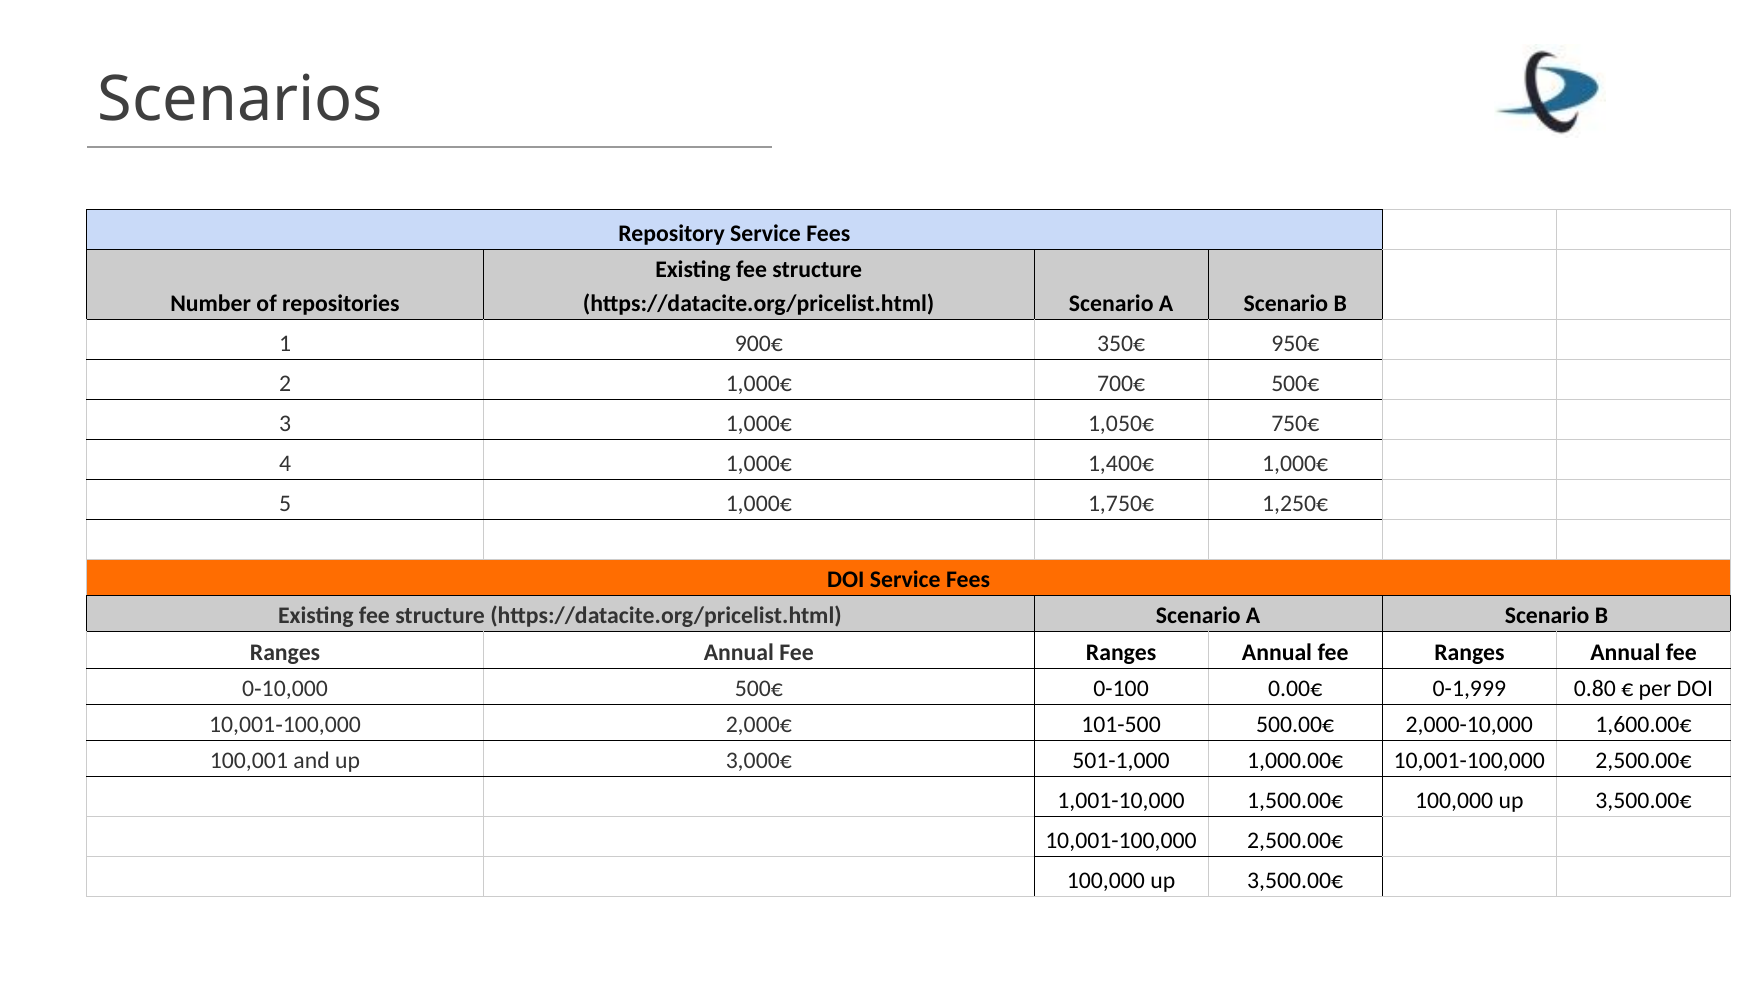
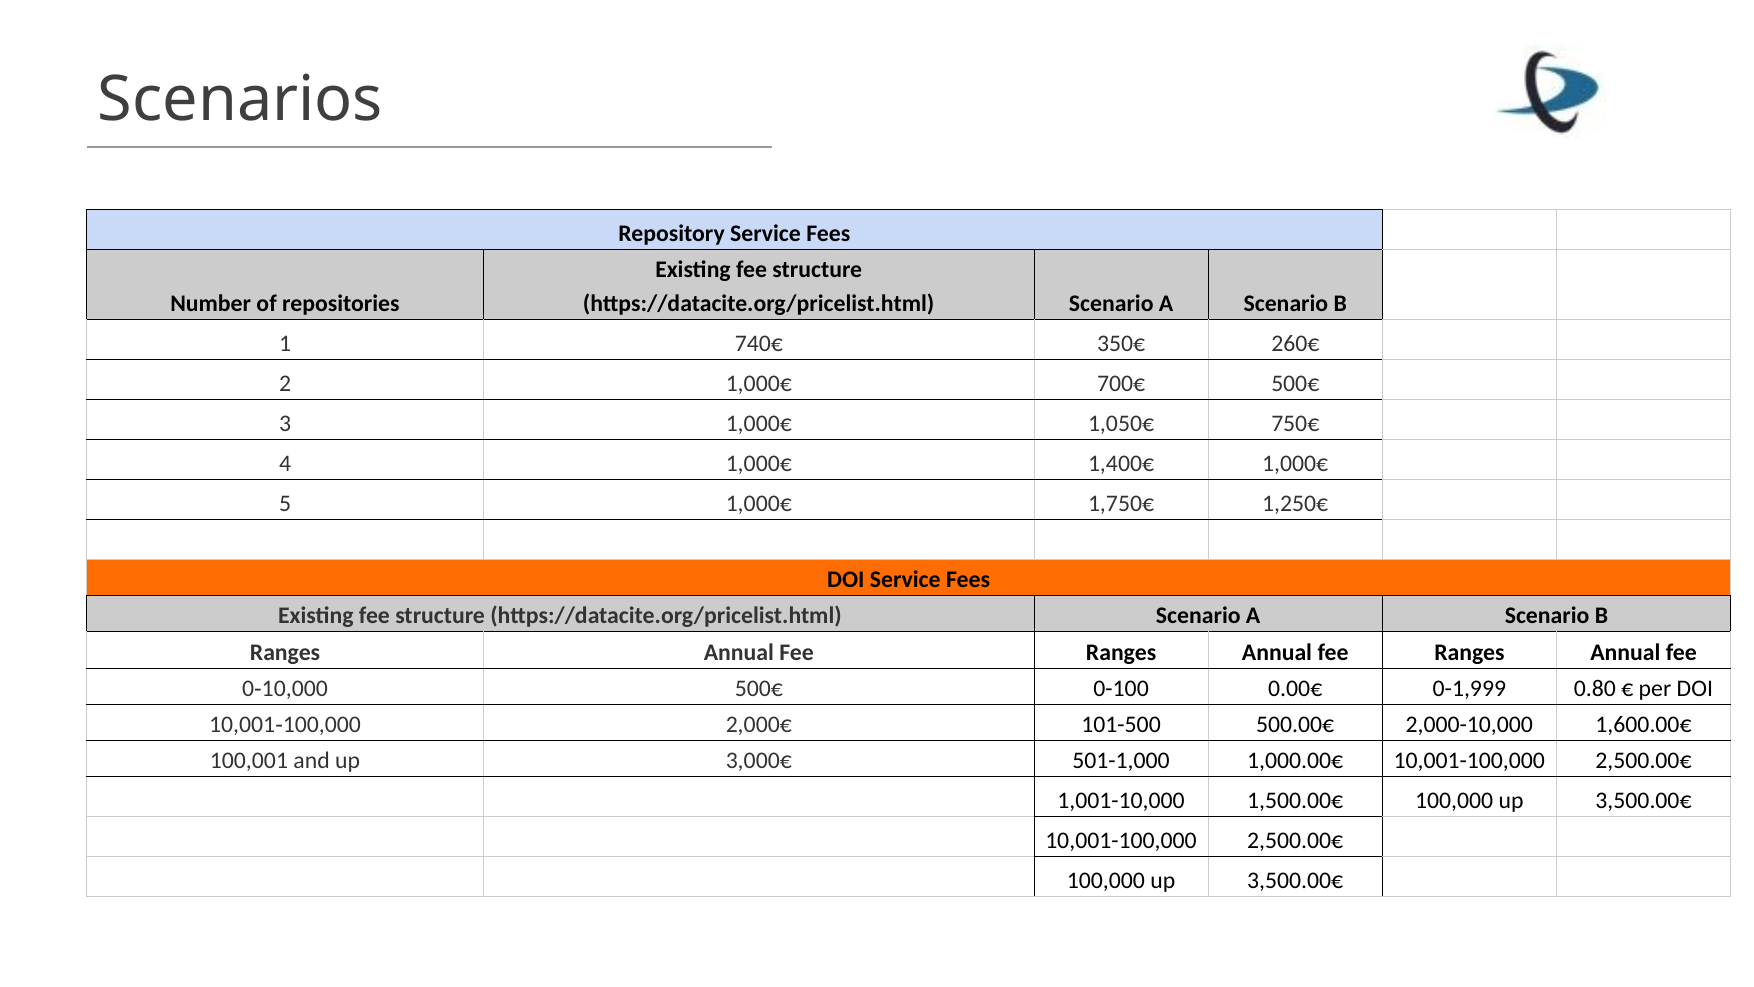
900€: 900€ -> 740€ (759, 343)
950€: 950€ -> 260€ (1295, 343)
